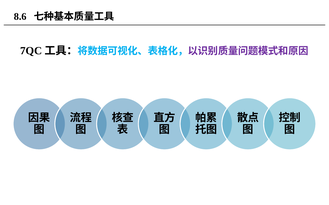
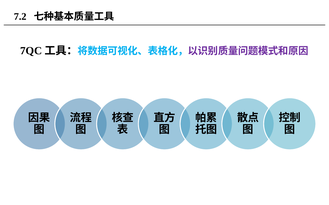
8.6: 8.6 -> 7.2 (20, 17)
